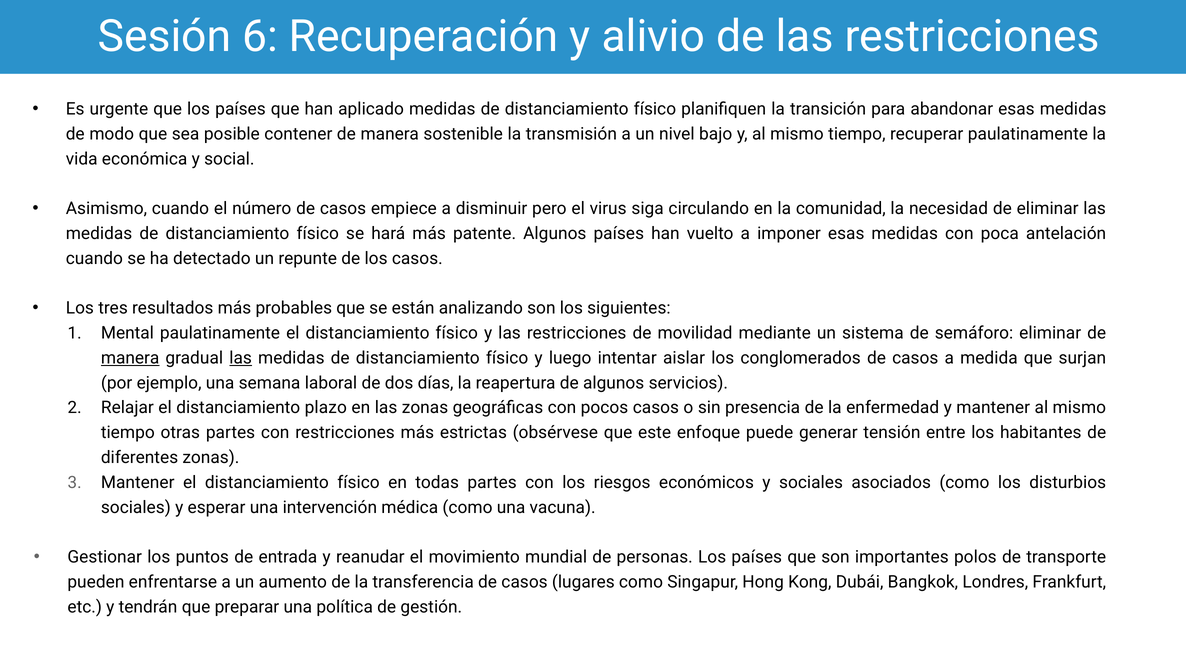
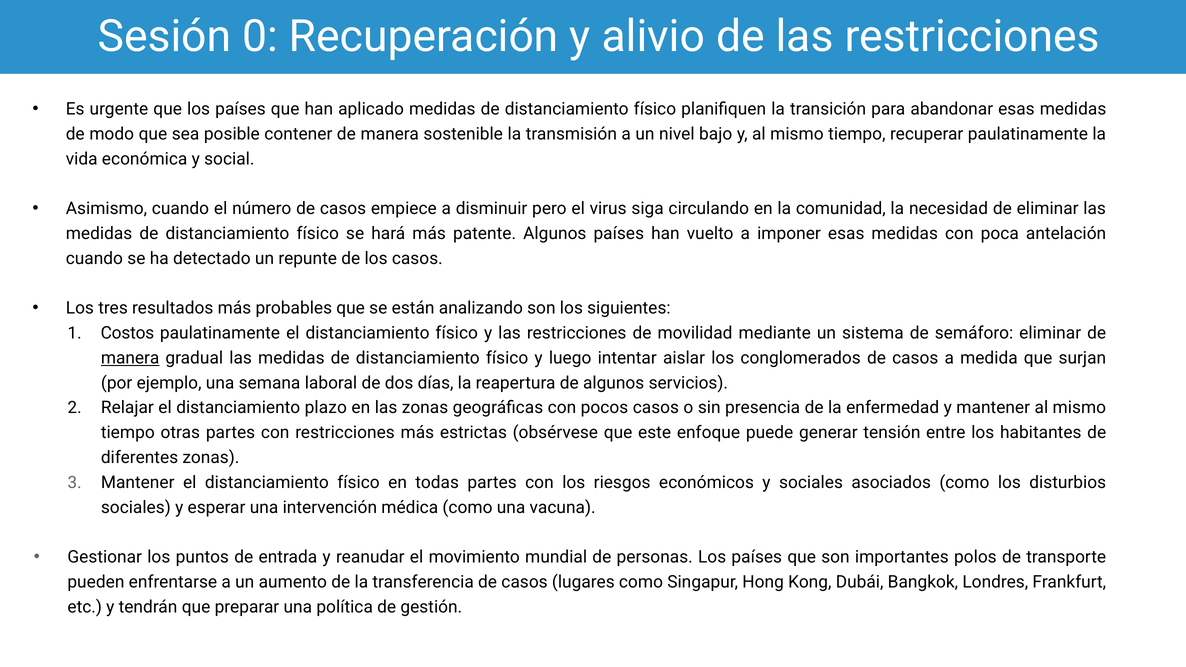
6: 6 -> 0 (260, 37)
Mental: Mental -> Costos (127, 333)
las underline: present -> none (241, 358)
